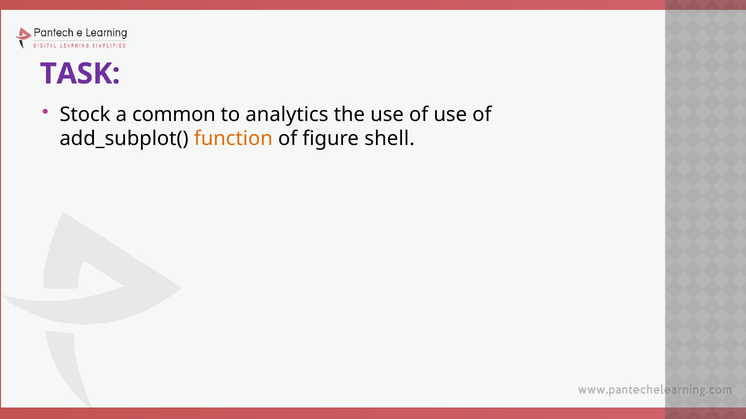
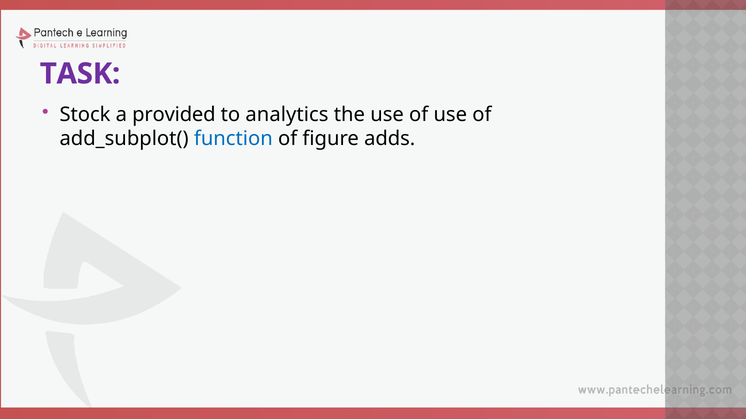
common: common -> provided (174, 115)
function colour: orange -> blue (233, 139)
shell: shell -> adds (390, 139)
